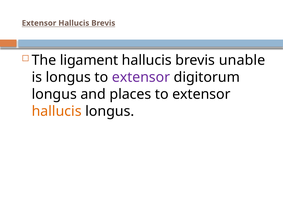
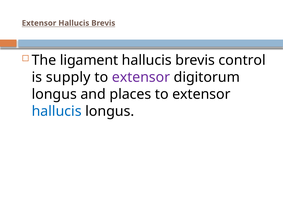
unable: unable -> control (242, 60)
is longus: longus -> supply (68, 77)
hallucis colour: orange -> blue (57, 111)
